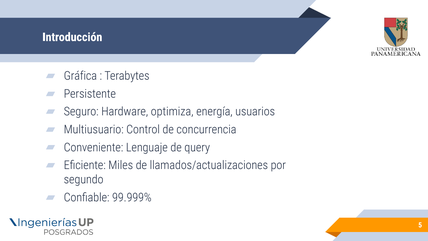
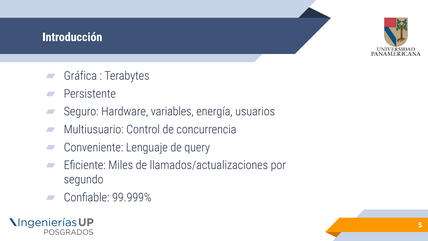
optimiza: optimiza -> variables (172, 112)
